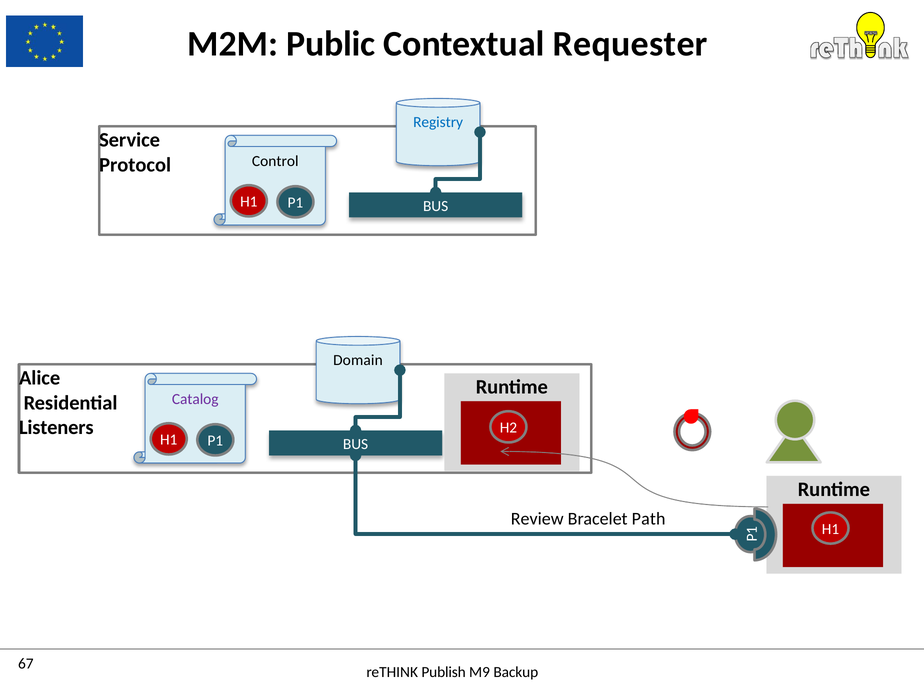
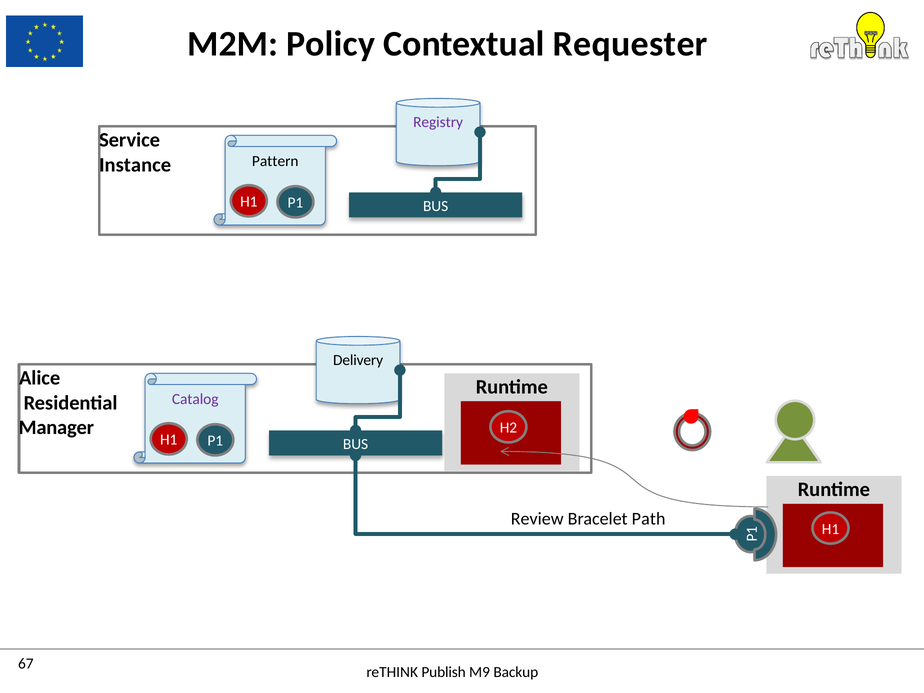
Public: Public -> Policy (331, 44)
Registry colour: blue -> purple (438, 122)
Control: Control -> Pattern (275, 161)
Protocol: Protocol -> Instance (135, 165)
Domain: Domain -> Delivery (358, 360)
Listeners: Listeners -> Manager (56, 427)
